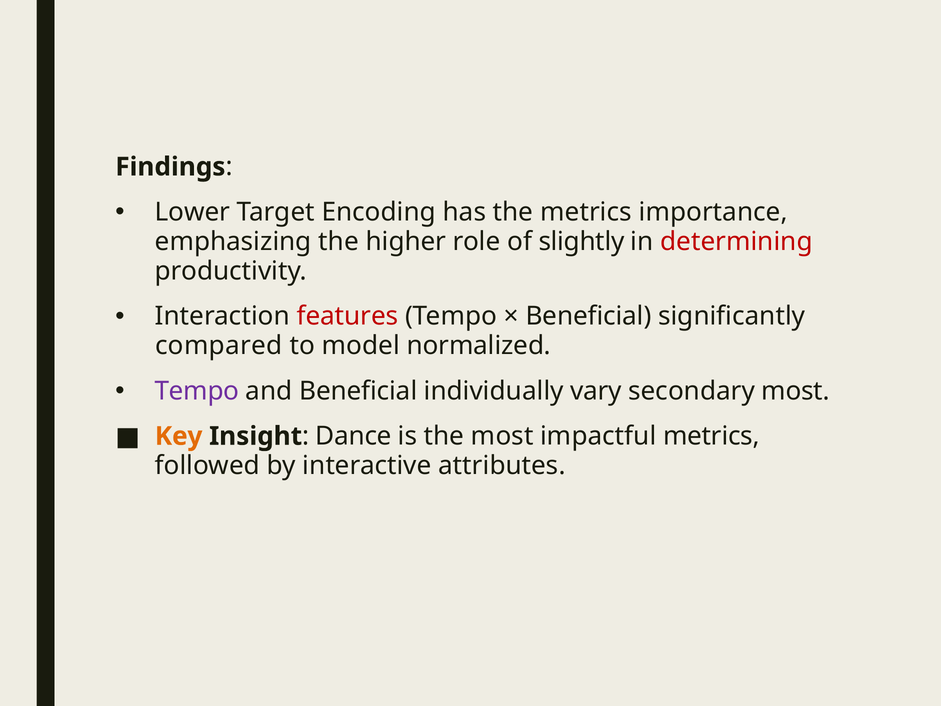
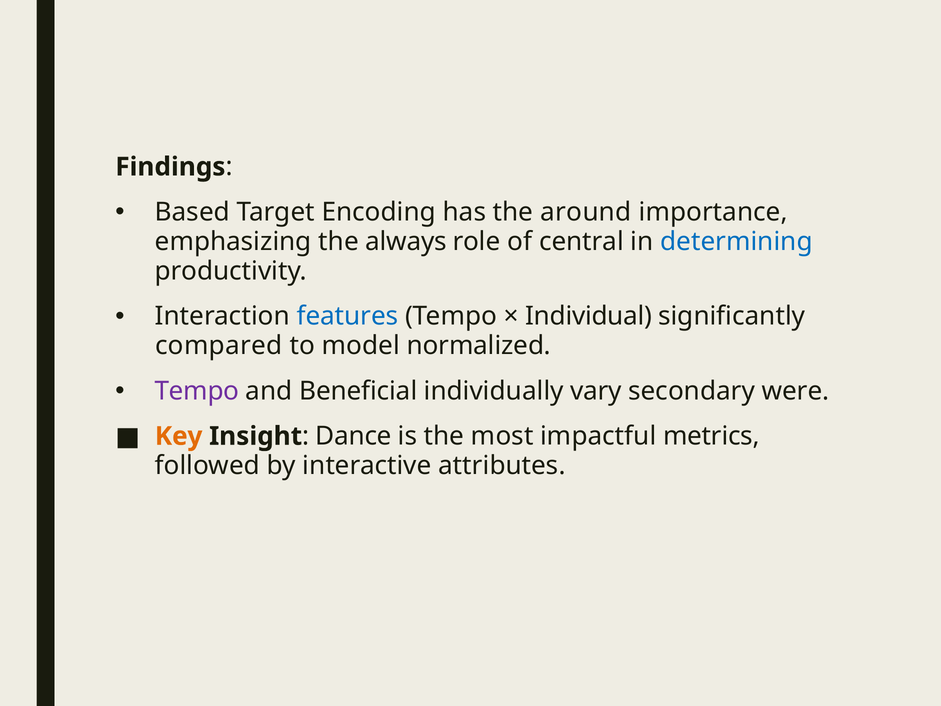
Lower: Lower -> Based (192, 212)
the metrics: metrics -> around (586, 212)
higher: higher -> always (406, 241)
slightly: slightly -> central (581, 241)
determining colour: red -> blue (736, 241)
features colour: red -> blue (348, 316)
Beneficial: Beneficial -> Individual (589, 316)
secondary most: most -> were (795, 391)
